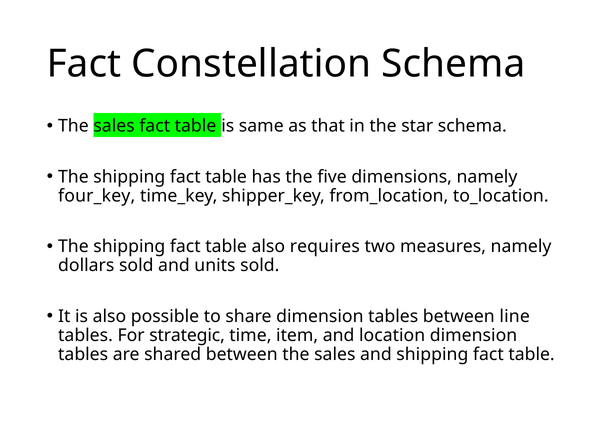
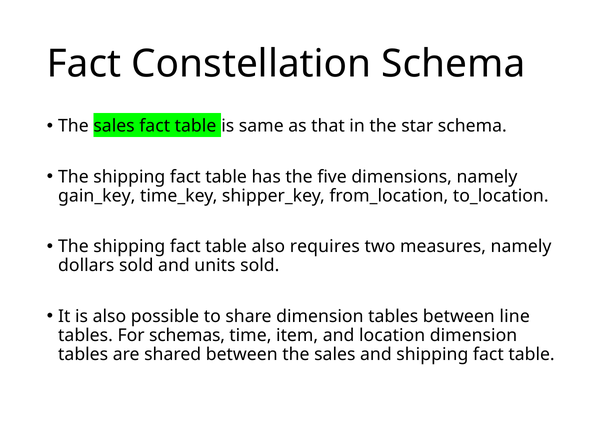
four_key: four_key -> gain_key (97, 196)
strategic: strategic -> schemas (187, 335)
